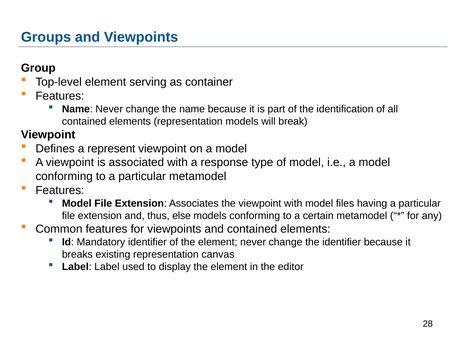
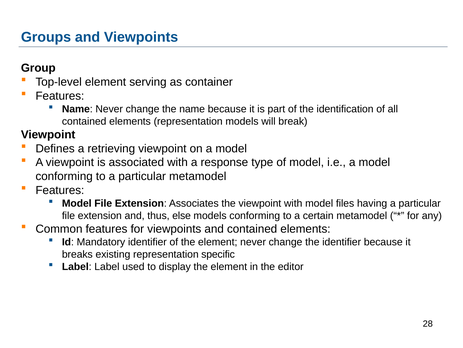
represent: represent -> retrieving (111, 148)
canvas: canvas -> specific (218, 254)
